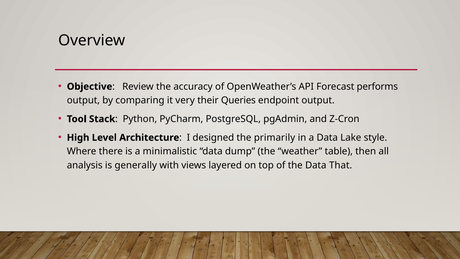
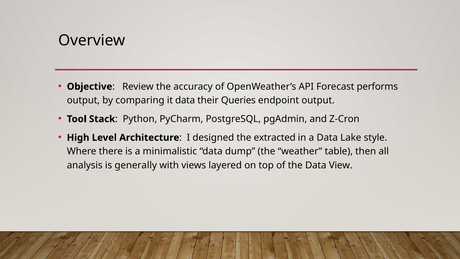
it very: very -> data (185, 100)
primarily: primarily -> extracted (275, 137)
That: That -> View (341, 165)
